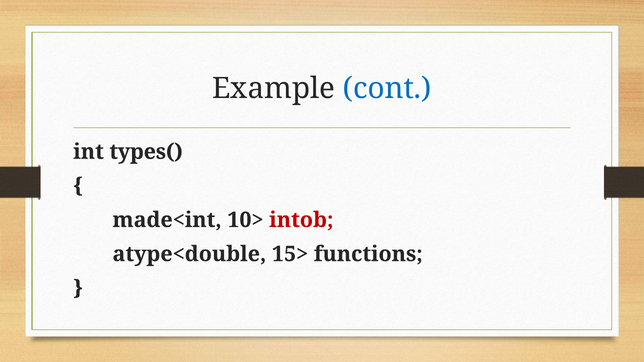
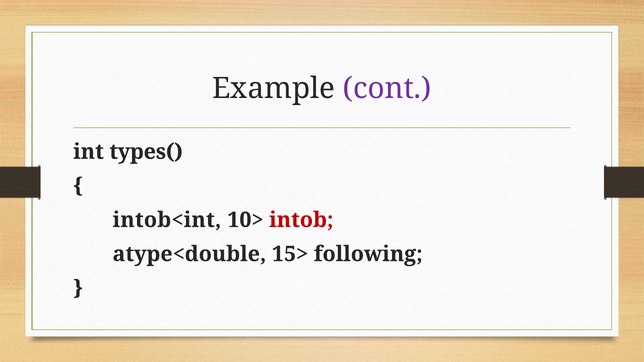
cont colour: blue -> purple (387, 88)
made<int: made<int -> intob<int (167, 220)
functions: functions -> following (368, 254)
